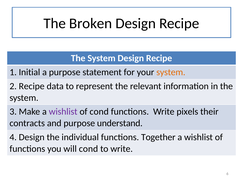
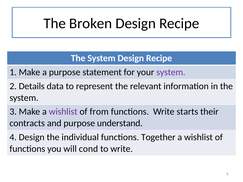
1 Initial: Initial -> Make (29, 72)
system colour: orange -> purple (171, 72)
2 Recipe: Recipe -> Details (32, 86)
of cond: cond -> from (99, 112)
pixels: pixels -> starts (187, 112)
